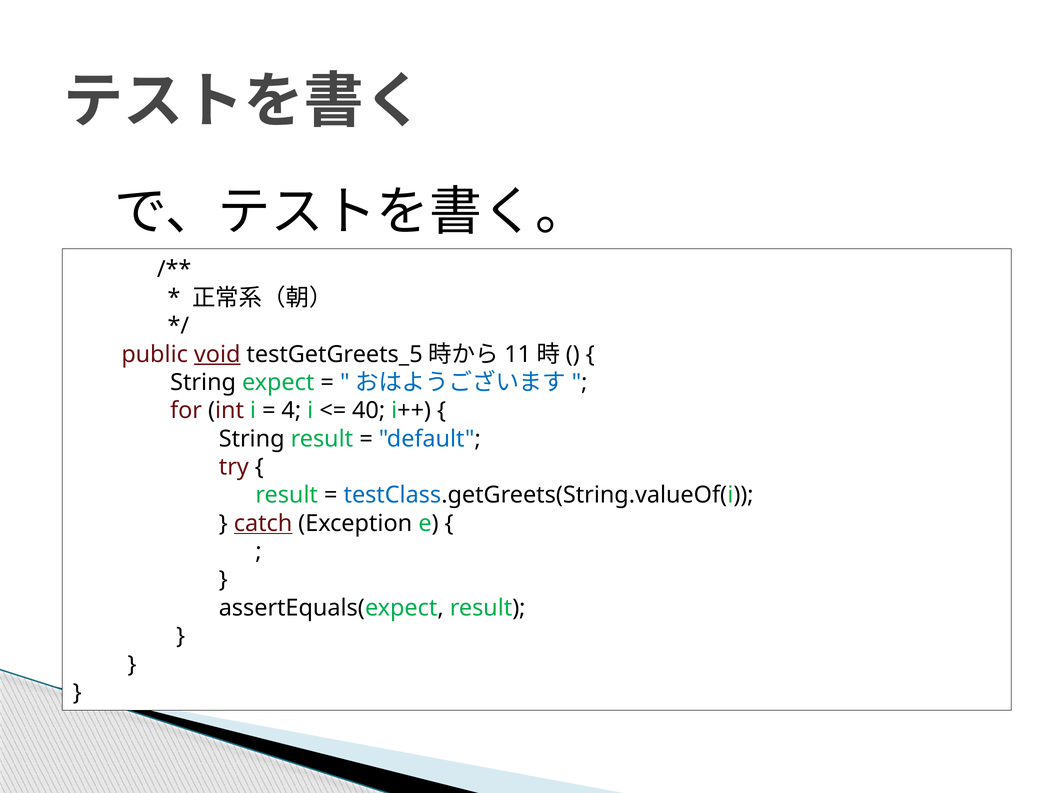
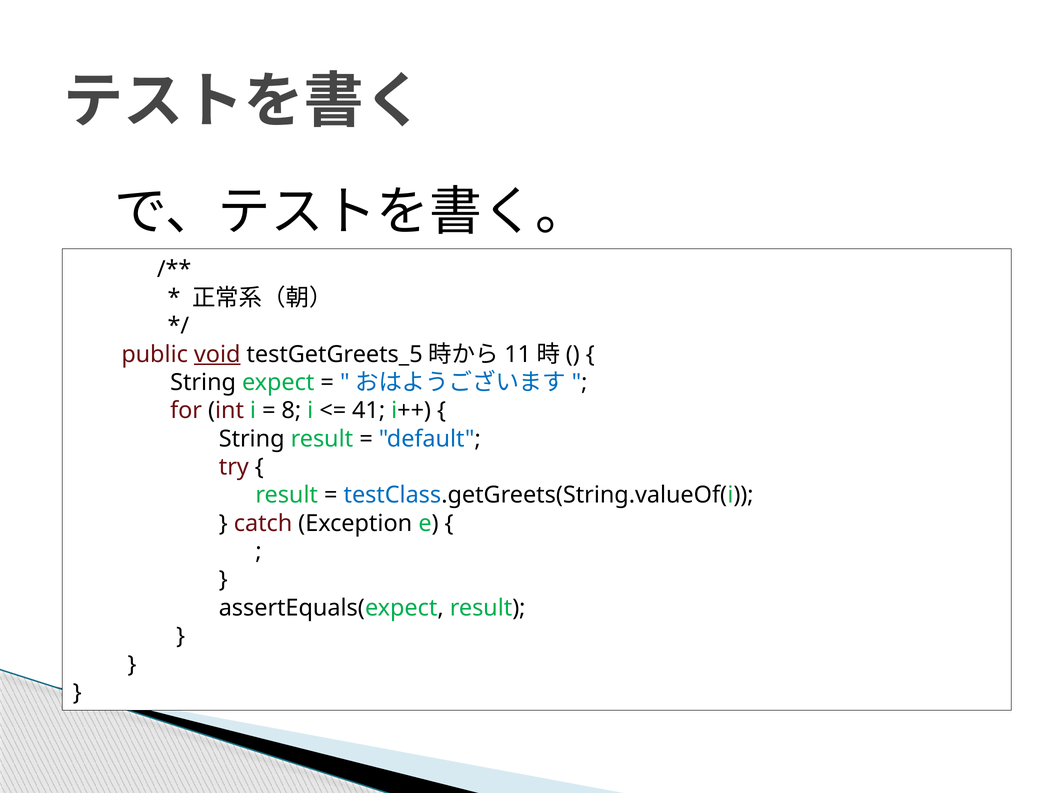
4: 4 -> 8 (291, 411)
40: 40 -> 41 (369, 411)
catch underline: present -> none (263, 523)
